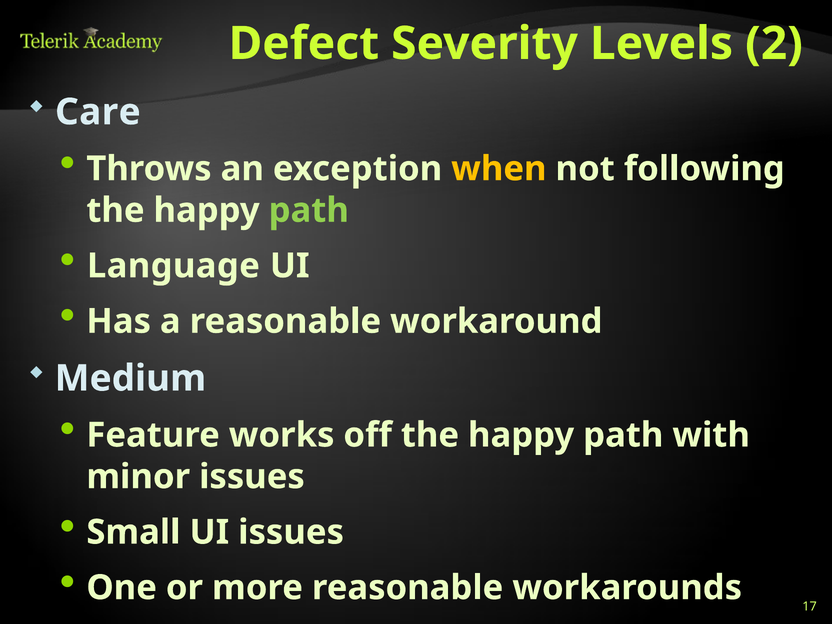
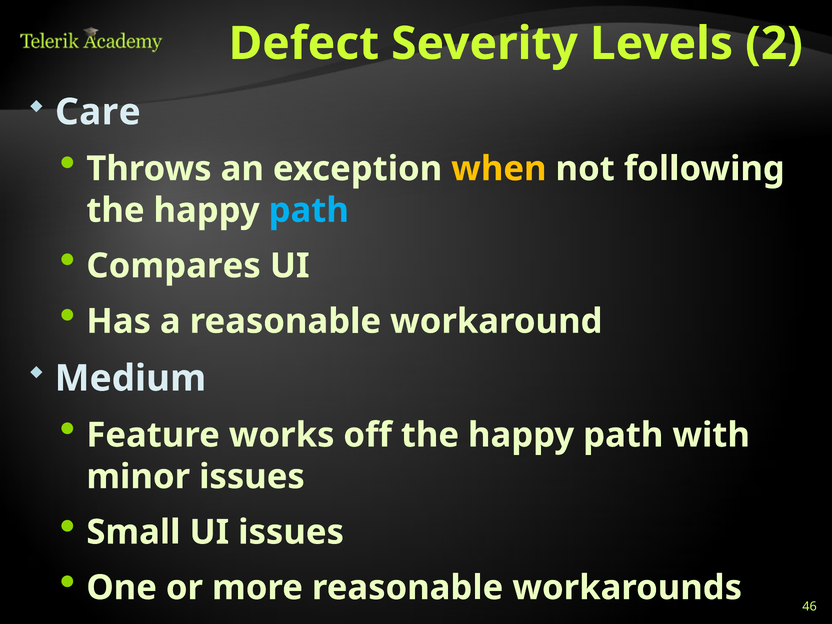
path colour: light green -> light blue (309, 210)
Language: Language -> Compares (174, 266)
17: 17 -> 46 (810, 606)
